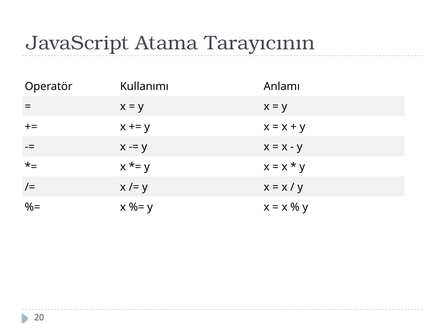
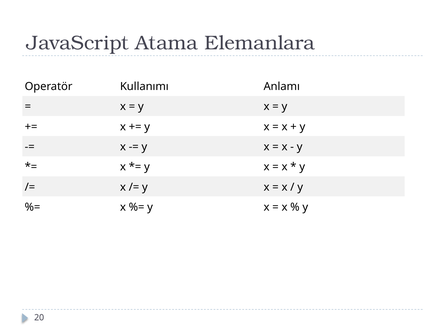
Tarayıcının: Tarayıcının -> Elemanlara (260, 43)
